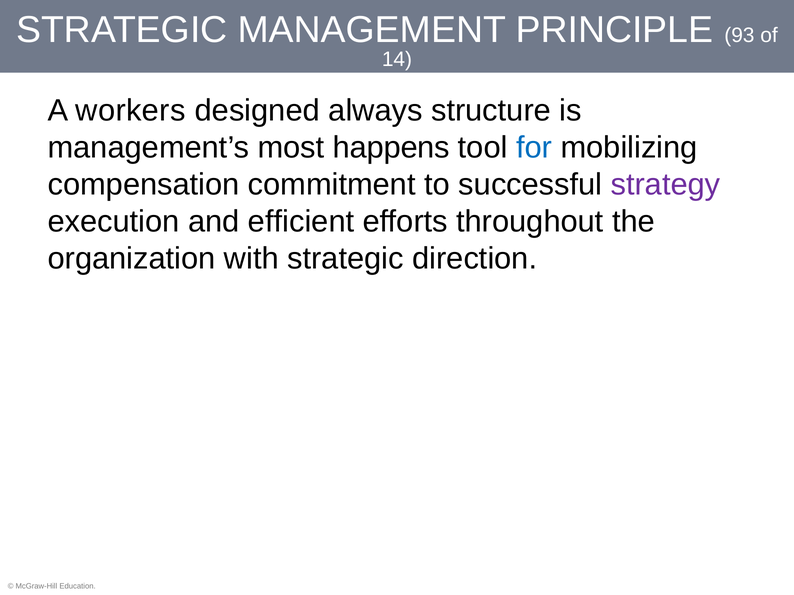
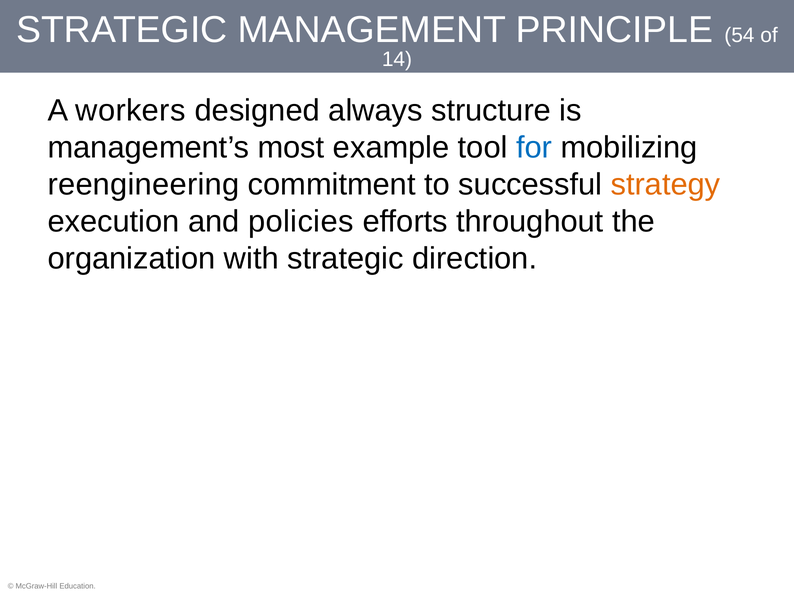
93: 93 -> 54 (739, 35)
happens: happens -> example (391, 148)
compensation: compensation -> reengineering (143, 185)
strategy colour: purple -> orange (666, 185)
efficient: efficient -> policies (301, 222)
